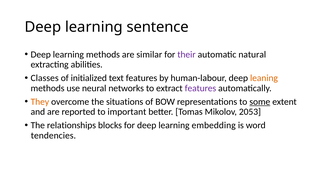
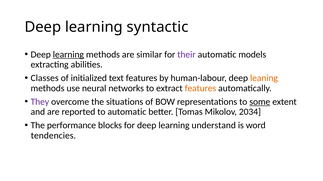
sentence: sentence -> syntactic (158, 27)
learning underline: none -> present (68, 55)
natural: natural -> models (252, 55)
features colour: purple -> orange (200, 89)
They colour: orange -> purple (40, 102)
to important: important -> automatic (127, 112)
2053: 2053 -> 2034 (250, 112)
relationships: relationships -> performance (71, 126)
embedding: embedding -> understand (214, 126)
